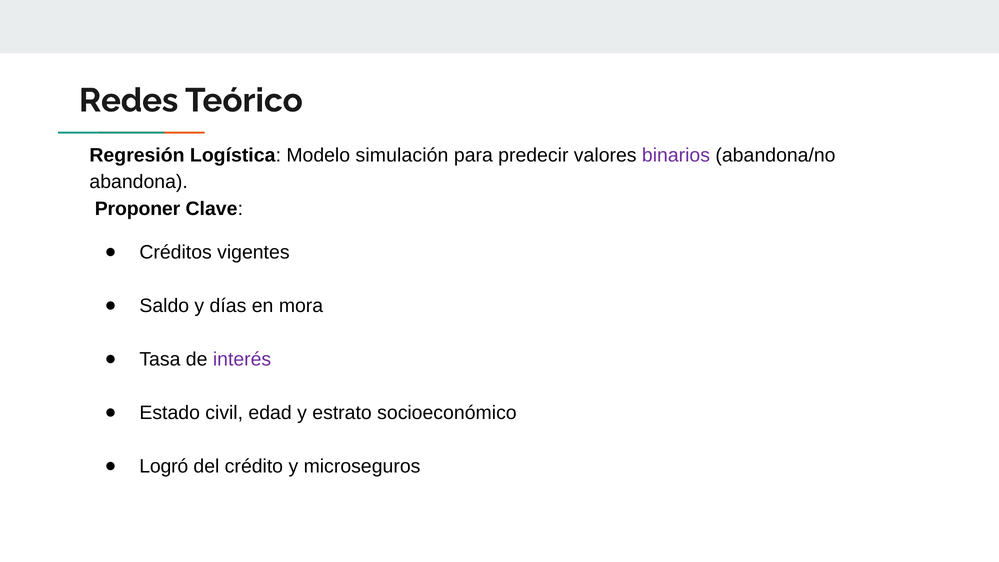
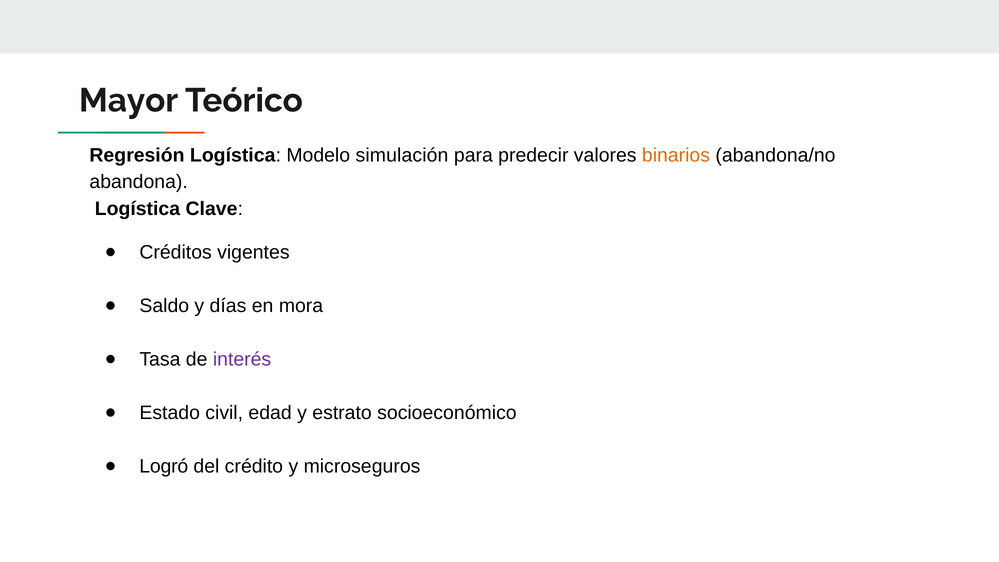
Redes: Redes -> Mayor (129, 100)
binarios colour: purple -> orange (676, 155)
Proponer: Proponer -> Logística (137, 209)
